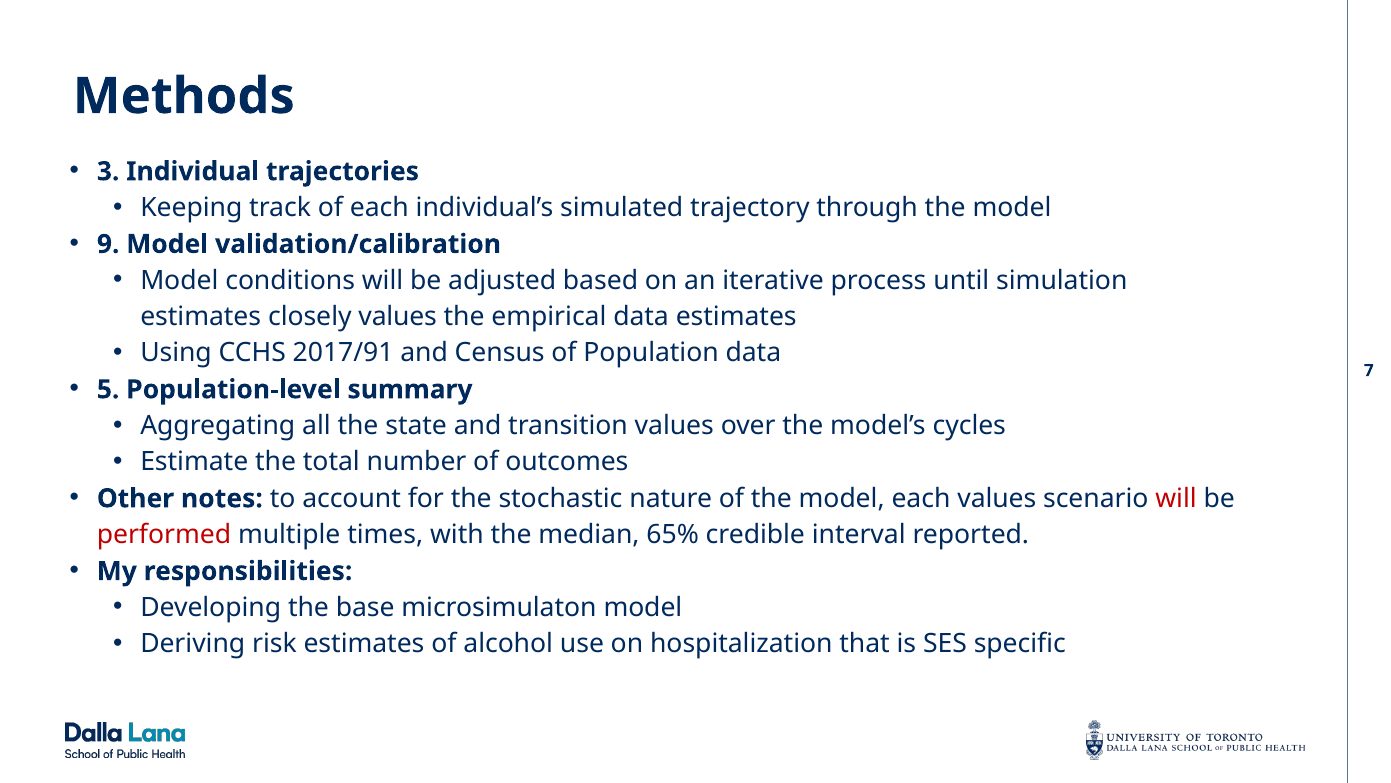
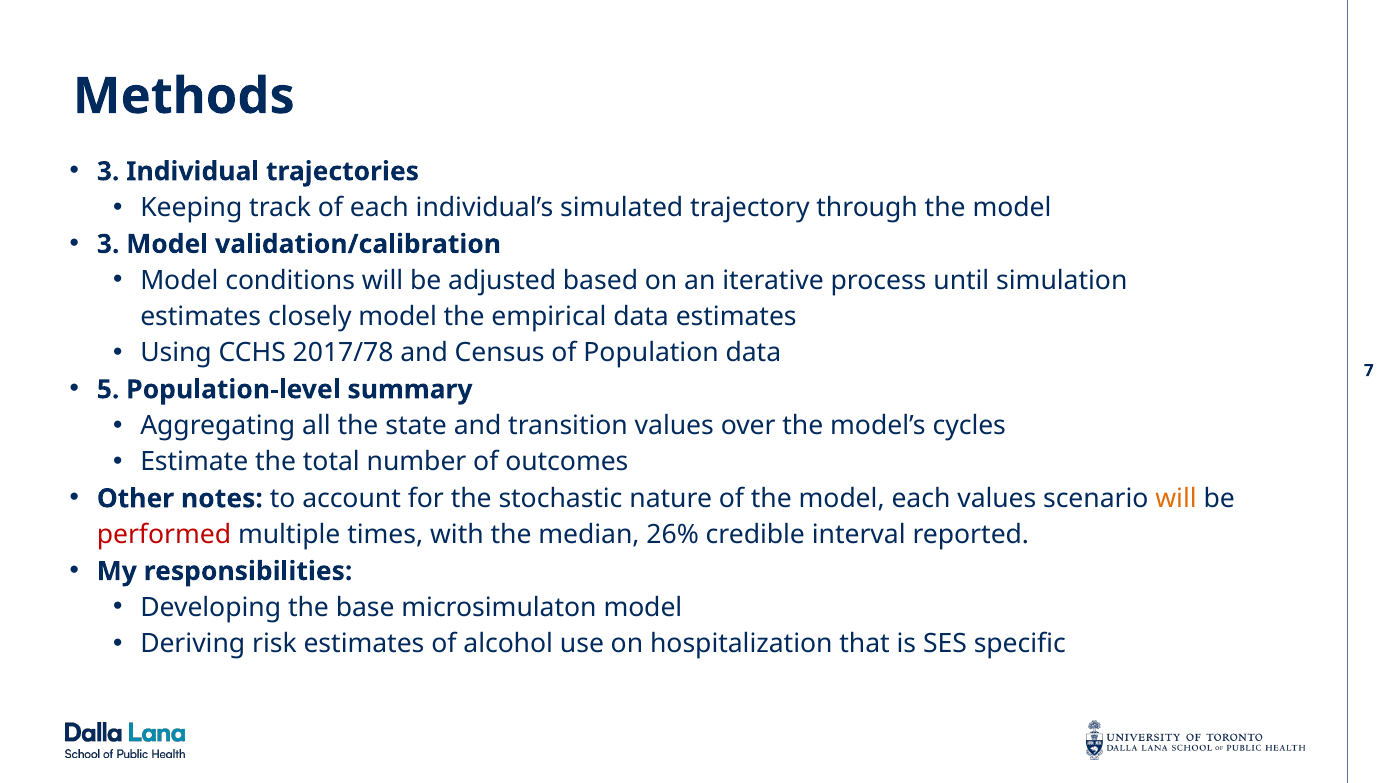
9: 9 -> 3 (108, 244)
closely values: values -> model (398, 317)
2017/91: 2017/91 -> 2017/78 (343, 353)
will colour: red -> orange (1176, 498)
65%: 65% -> 26% (673, 535)
